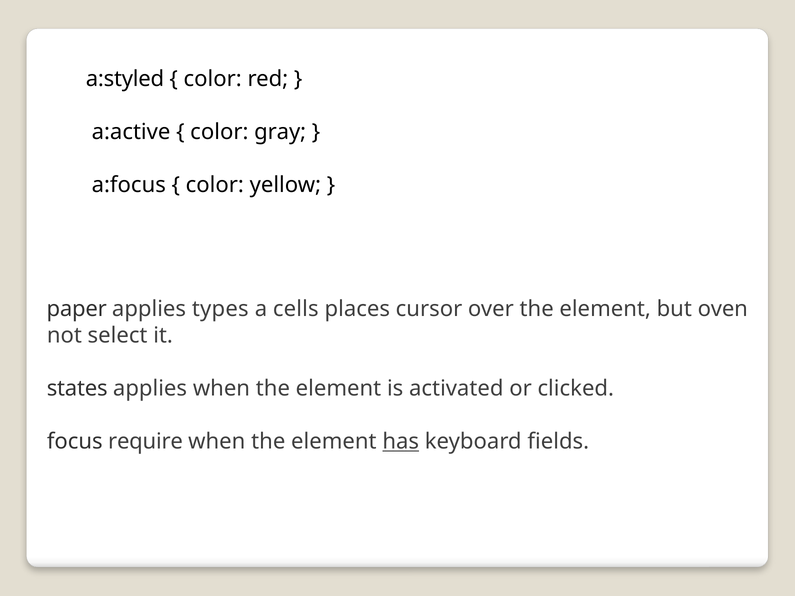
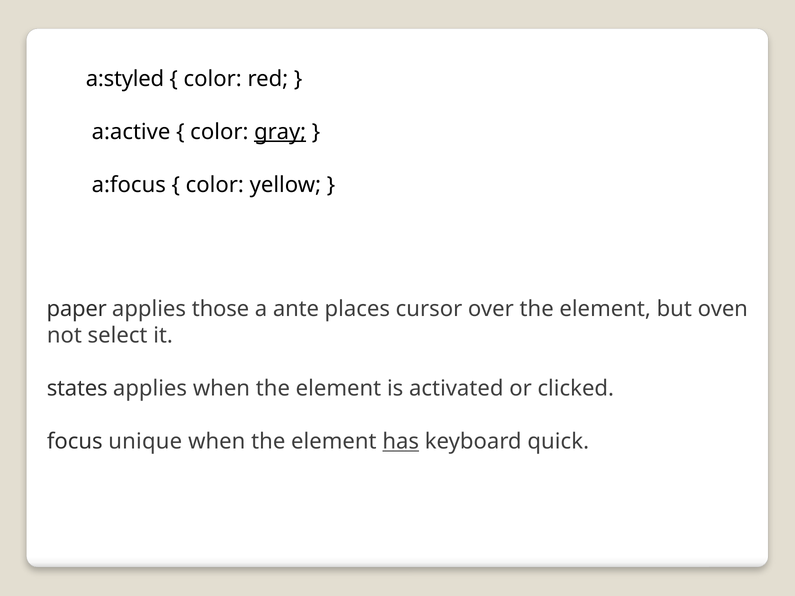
gray underline: none -> present (280, 132)
types: types -> those (220, 309)
cells: cells -> ante (296, 309)
require: require -> unique (145, 442)
fields: fields -> quick (558, 442)
